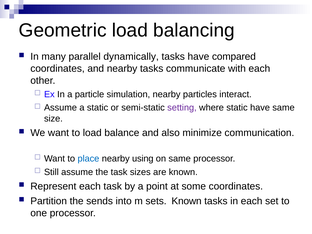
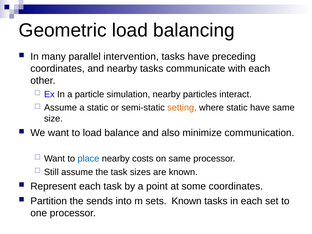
dynamically: dynamically -> intervention (131, 57)
compared: compared -> preceding (234, 57)
setting colour: purple -> orange (182, 108)
using: using -> costs (143, 159)
